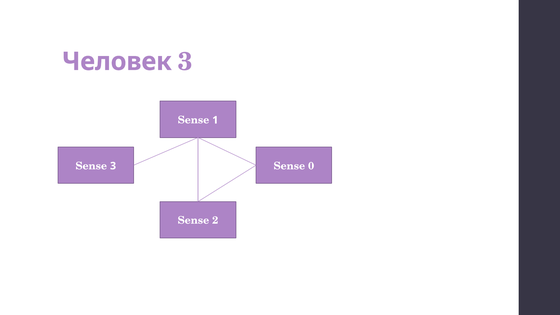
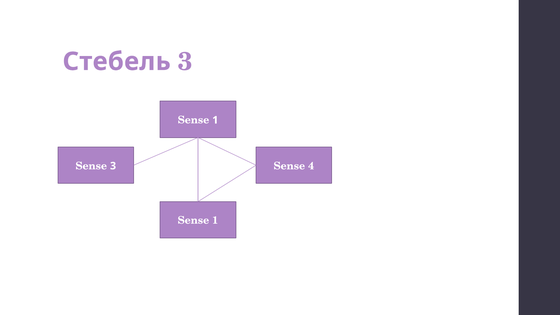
Человек: Человек -> Стебель (117, 62)
0: 0 -> 4 (311, 166)
2: 2 -> 1 (215, 221)
